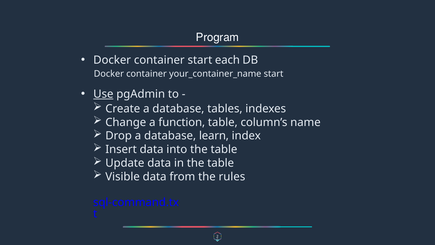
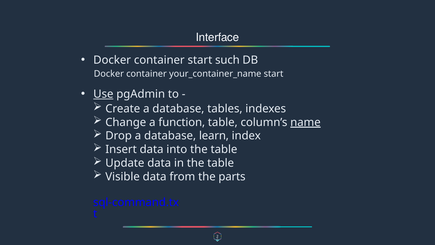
Program: Program -> Interface (218, 37)
each: each -> such (227, 60)
name underline: none -> present (305, 122)
rules: rules -> parts (232, 177)
